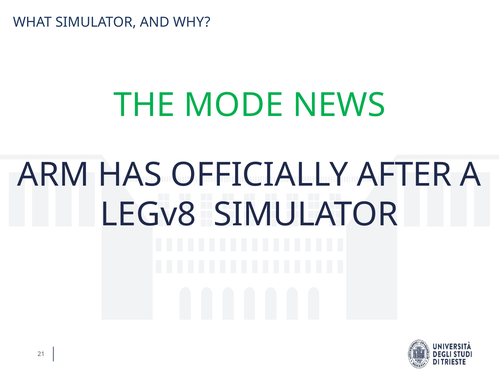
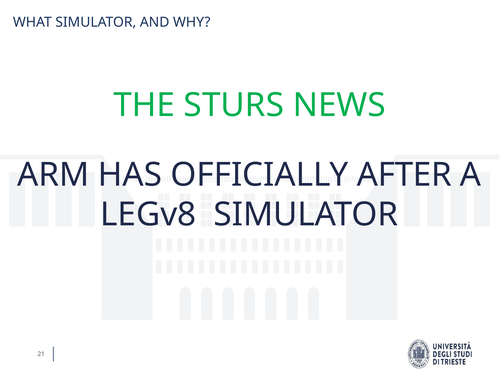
MODE: MODE -> STURS (234, 105)
